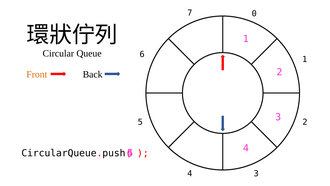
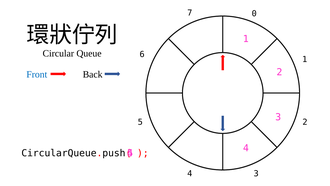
Front colour: orange -> blue (37, 74)
